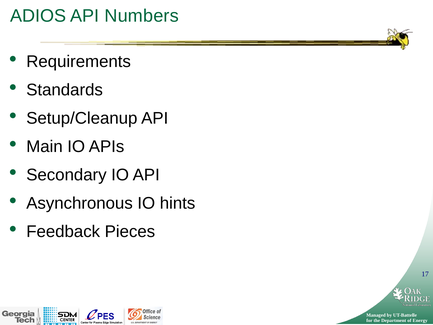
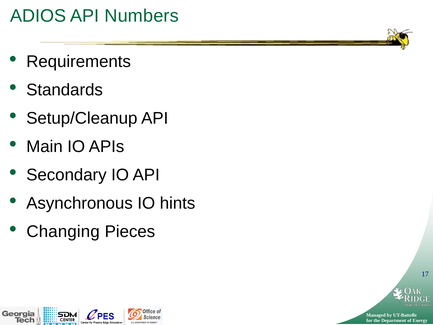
Feedback: Feedback -> Changing (63, 231)
